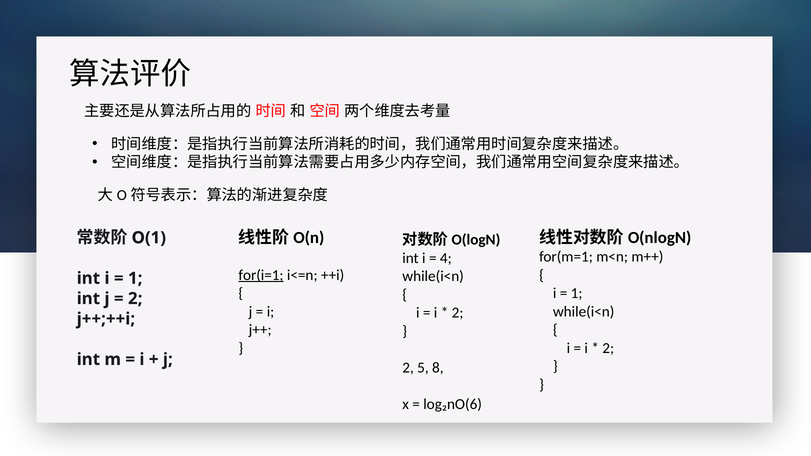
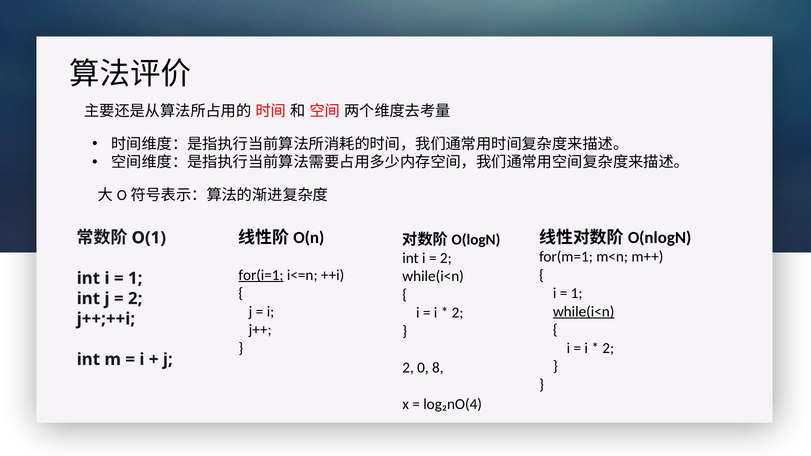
4: 4 -> 2 (446, 258)
while(i<n underline: none -> present (584, 312)
5: 5 -> 0 (423, 368)
log₂nO(6: log₂nO(6 -> log₂nO(4 (453, 404)
